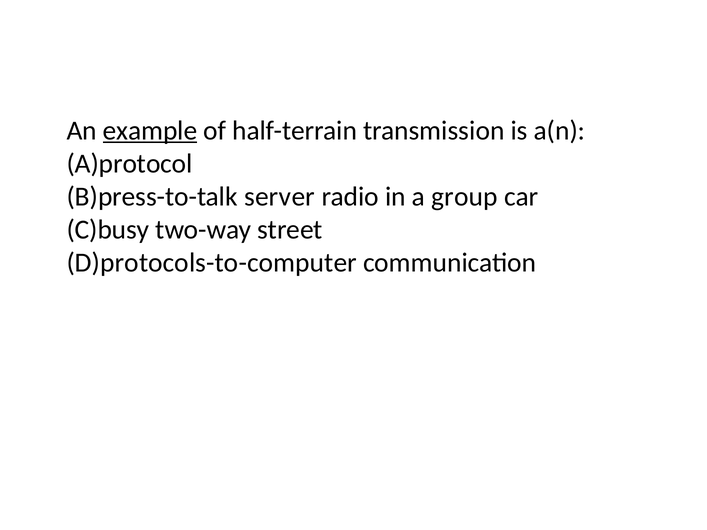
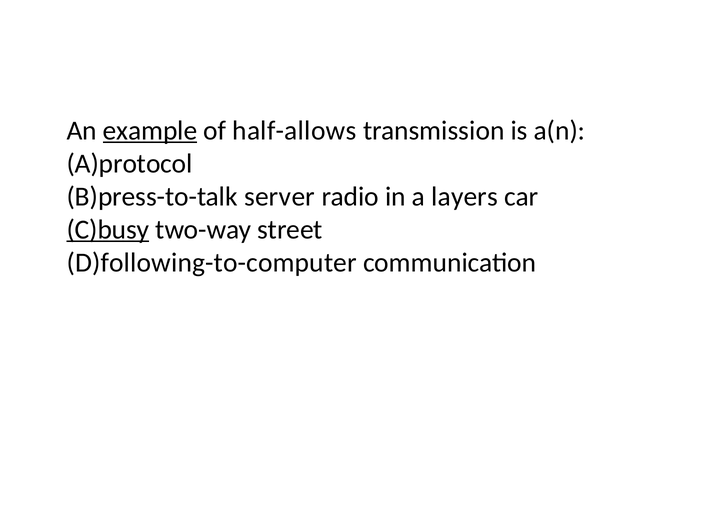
half-terrain: half-terrain -> half-allows (294, 131)
group: group -> layers (465, 197)
C)busy underline: none -> present (108, 230)
D)protocols-to-computer: D)protocols-to-computer -> D)following-to-computer (212, 263)
